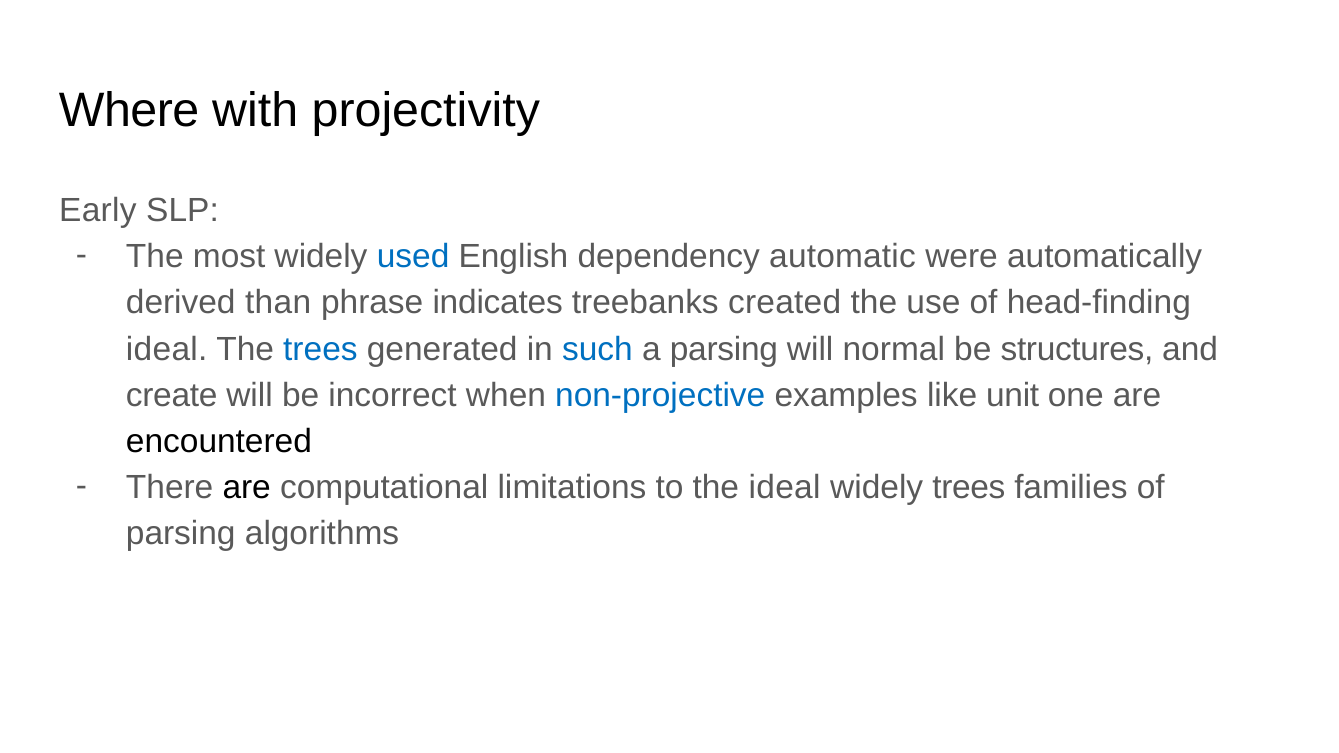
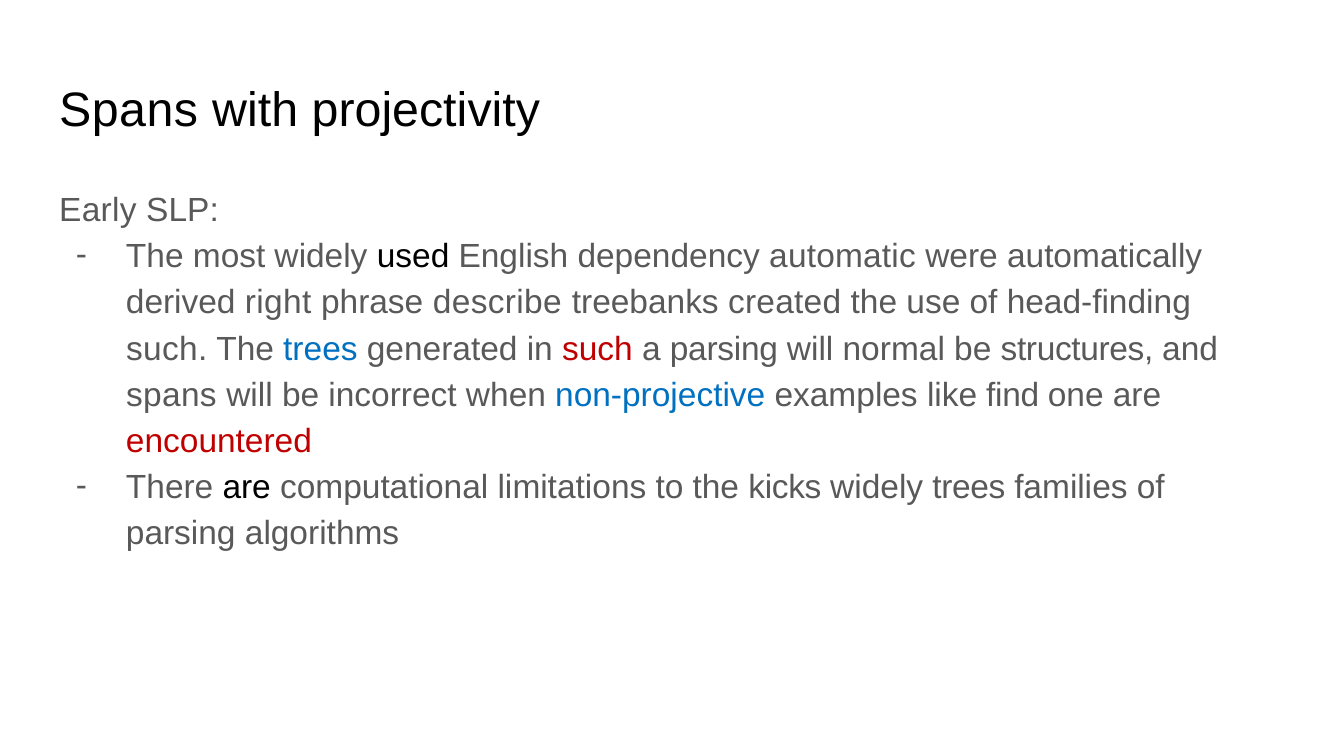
Where: Where -> Spans (129, 111)
used colour: blue -> black (413, 257)
than: than -> right (278, 303)
indicates: indicates -> describe (497, 303)
ideal: ideal -> such (167, 349)
such colour: blue -> red (597, 349)
create: create -> spans (171, 395)
unit: unit -> find (1013, 395)
encountered colour: black -> red (219, 441)
the ideal: ideal -> kicks (785, 488)
